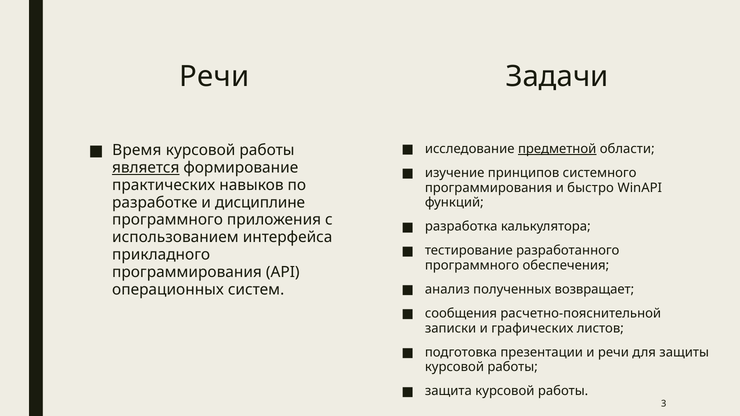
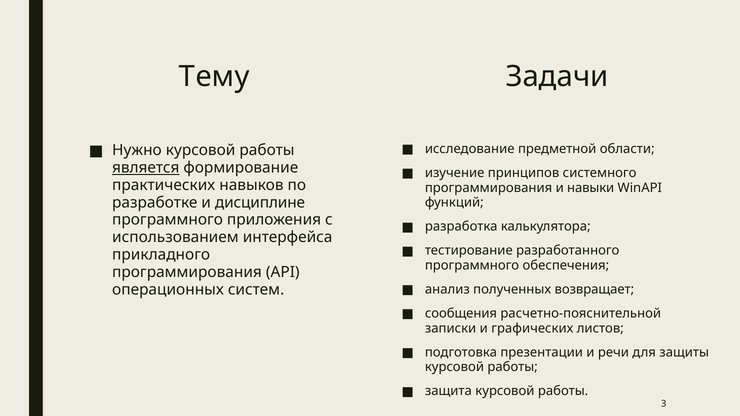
Речи: Речи -> Тему (214, 77)
предметной underline: present -> none (557, 149)
Время: Время -> Нужно (137, 150)
быстро: быстро -> навыки (591, 188)
